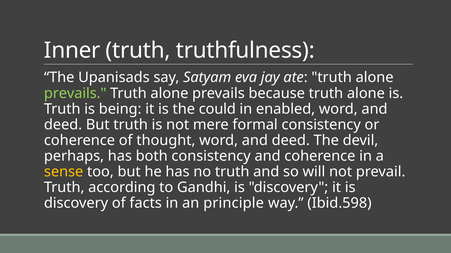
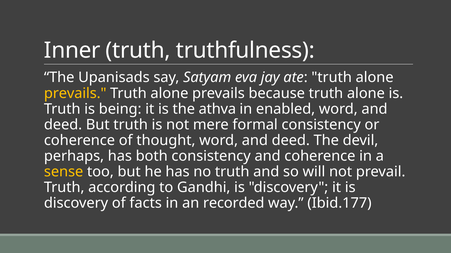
prevails colour: light green -> yellow (75, 93)
could: could -> athva (217, 109)
principle: principle -> recorded (234, 204)
Ibid.598: Ibid.598 -> Ibid.177 (339, 204)
